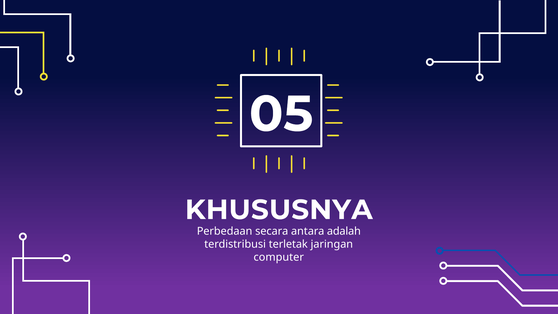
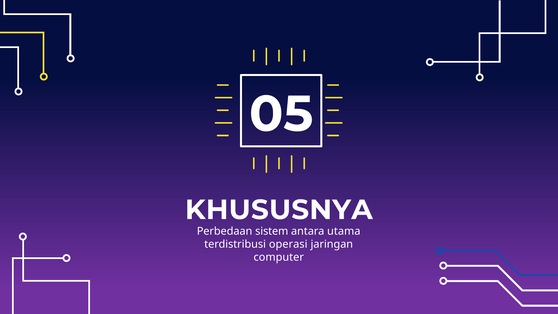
secara: secara -> sistem (272, 231)
adalah: adalah -> utama (344, 231)
terletak: terletak -> operasi (288, 244)
